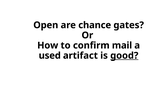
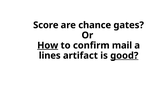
Open: Open -> Score (46, 25)
How underline: none -> present (48, 45)
used: used -> lines (50, 56)
